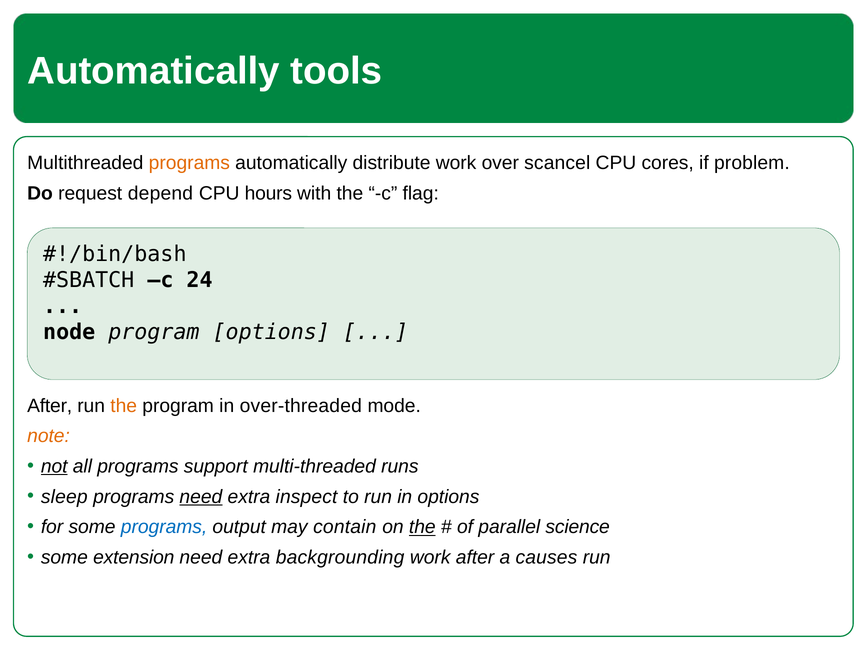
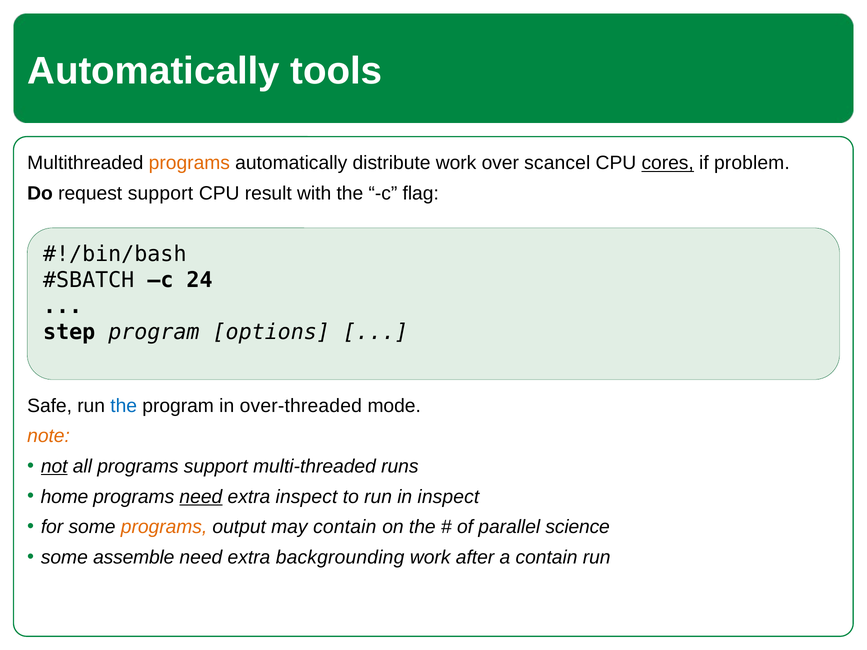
cores underline: none -> present (668, 163)
request depend: depend -> support (160, 193)
hours: hours -> result (268, 193)
node: node -> step (69, 332)
After: After -> Safe (50, 406)
the colour: orange -> blue (124, 406)
sleep: sleep -> home (64, 497)
in options: options -> inspect (448, 497)
programs colour: blue -> orange (164, 527)
the underline: present -> none (422, 527)
extension: extension -> assemble (134, 558)
a causes: causes -> contain (547, 558)
